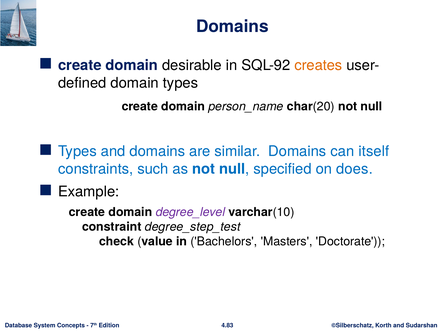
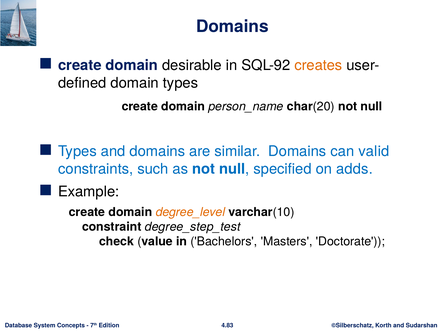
itself: itself -> valid (374, 151)
does: does -> adds (355, 169)
degree_level colour: purple -> orange (190, 212)
